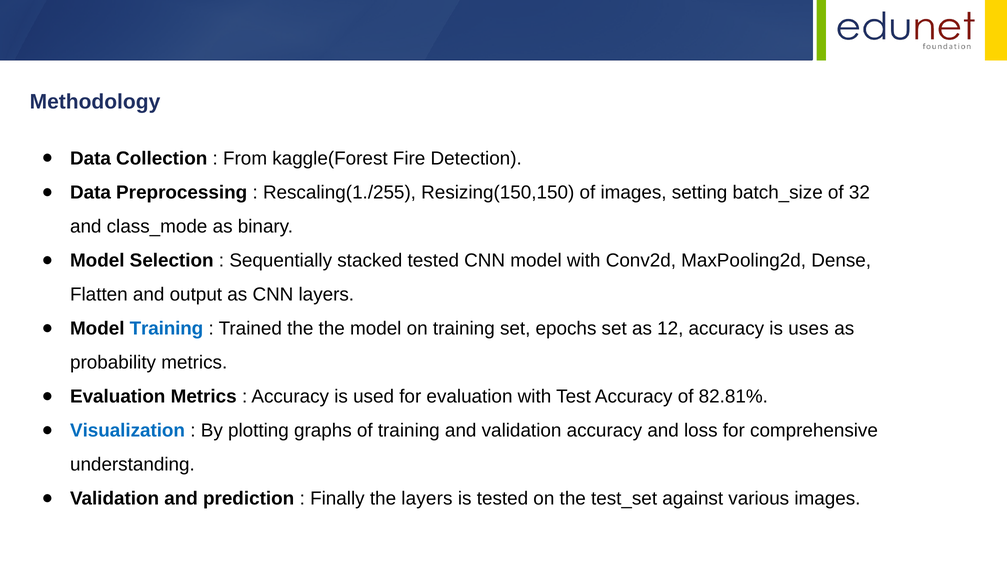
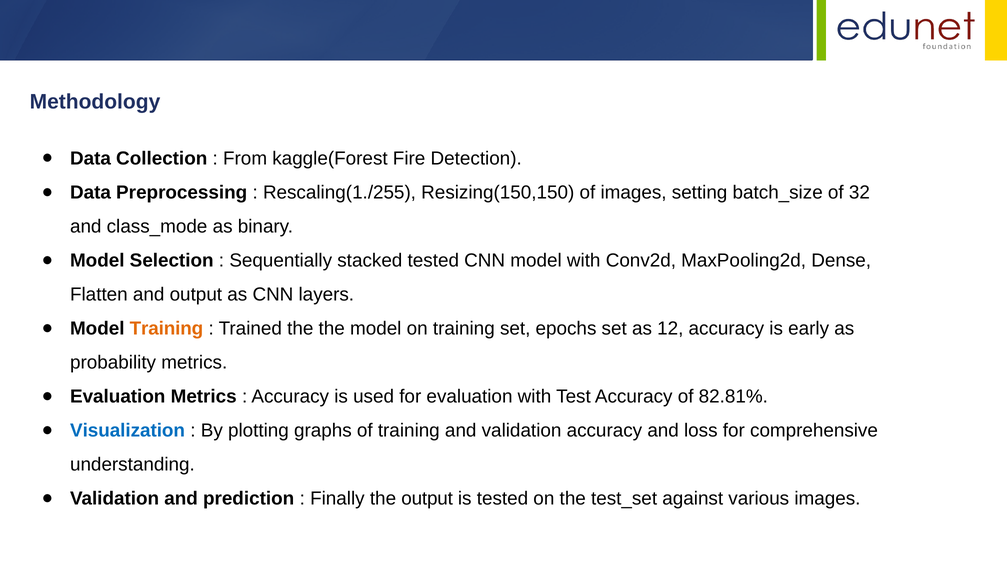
Training colour: blue -> orange (166, 328)
uses: uses -> early (809, 328)
the layers: layers -> output (427, 498)
